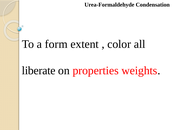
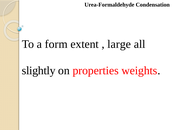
color: color -> large (119, 44)
liberate: liberate -> slightly (39, 70)
